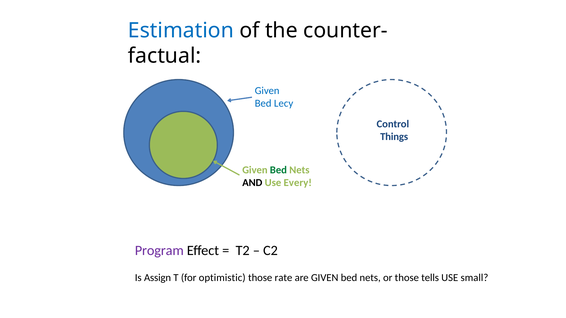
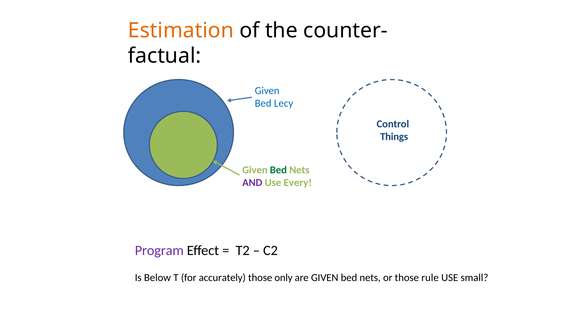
Estimation colour: blue -> orange (181, 30)
AND colour: black -> purple (252, 183)
Assign: Assign -> Below (157, 278)
optimistic: optimistic -> accurately (222, 278)
rate: rate -> only (284, 278)
tells: tells -> rule (430, 278)
